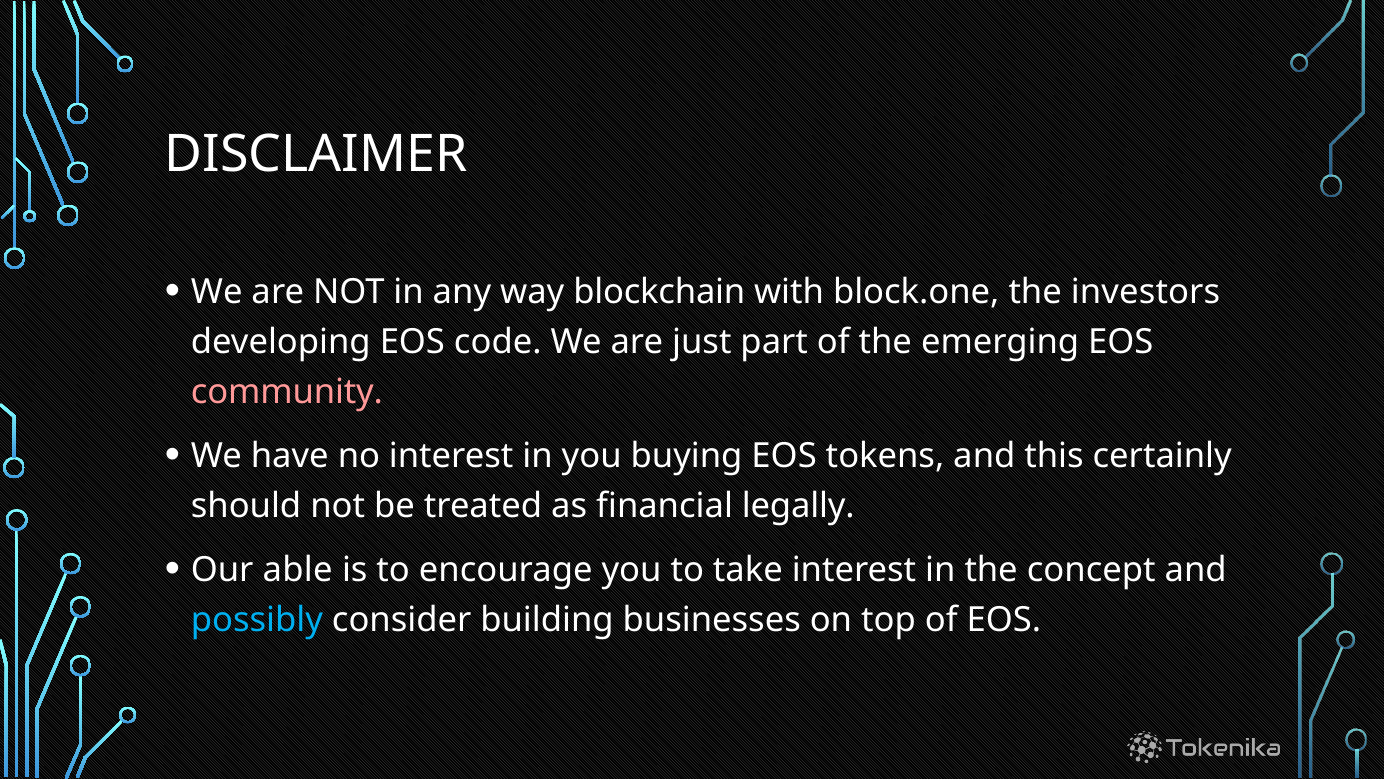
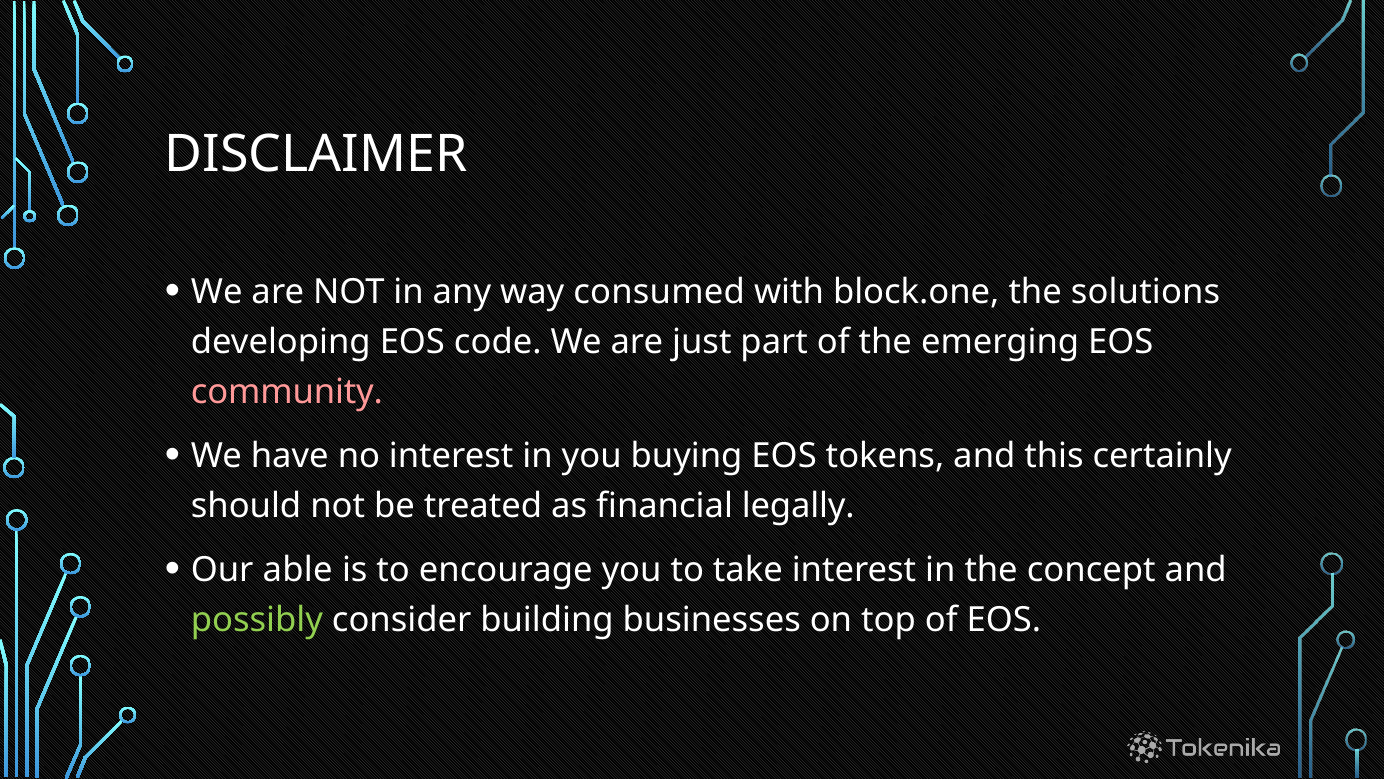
blockchain: blockchain -> consumed (659, 292)
investors: investors -> solutions (1146, 292)
possibly colour: light blue -> light green (257, 620)
